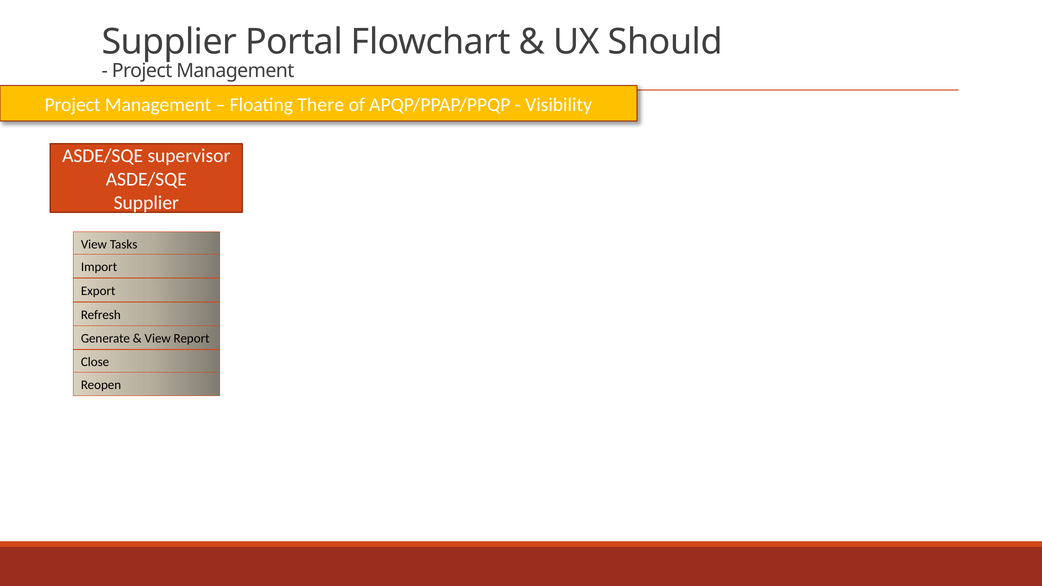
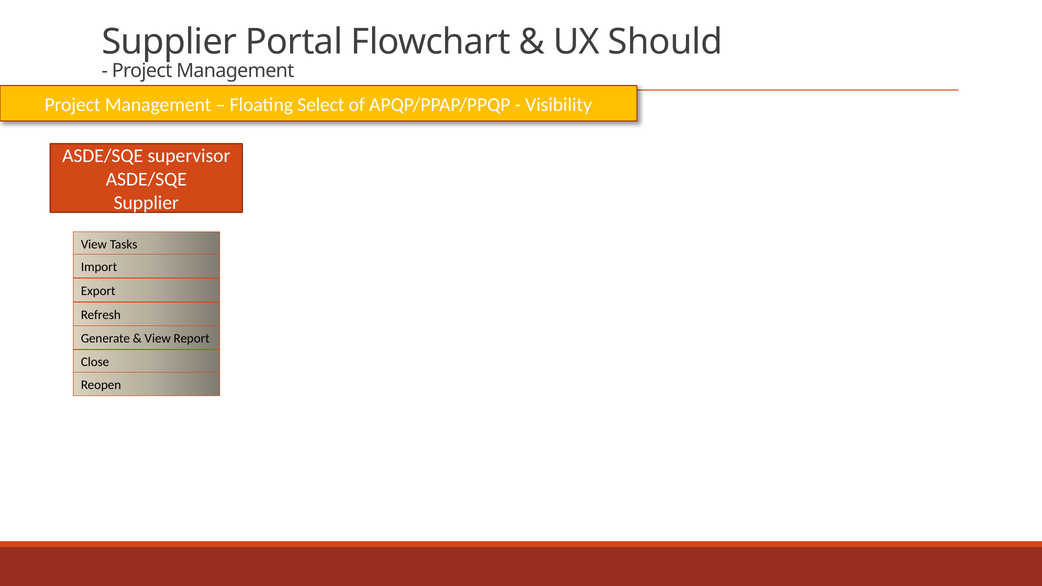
There: There -> Select (321, 105)
